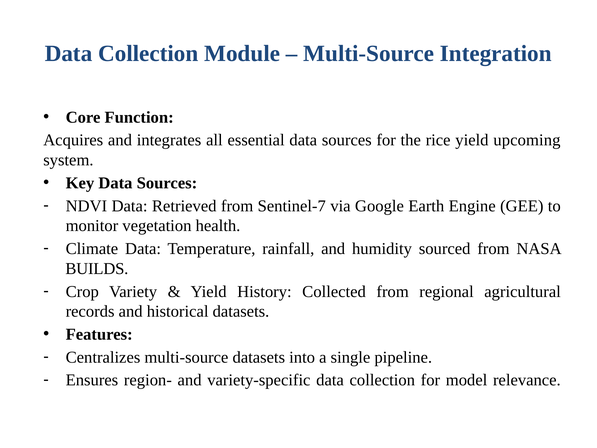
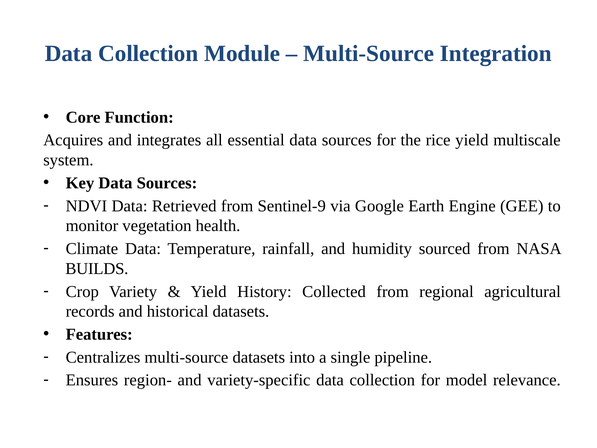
upcoming: upcoming -> multiscale (527, 140)
Sentinel-7: Sentinel-7 -> Sentinel-9 (292, 206)
